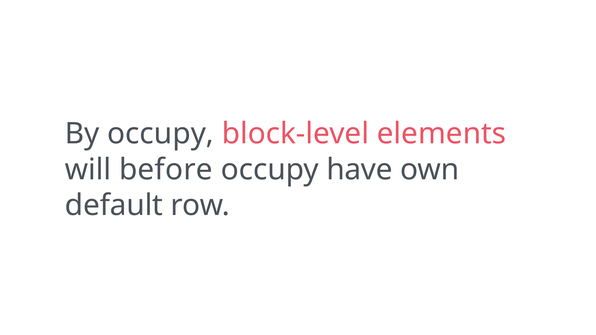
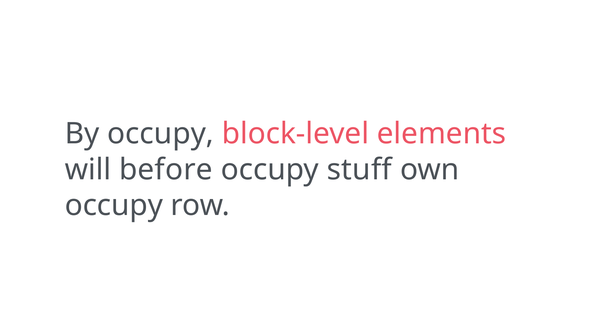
have: have -> stuff (359, 170)
default: default -> occupy (114, 205)
